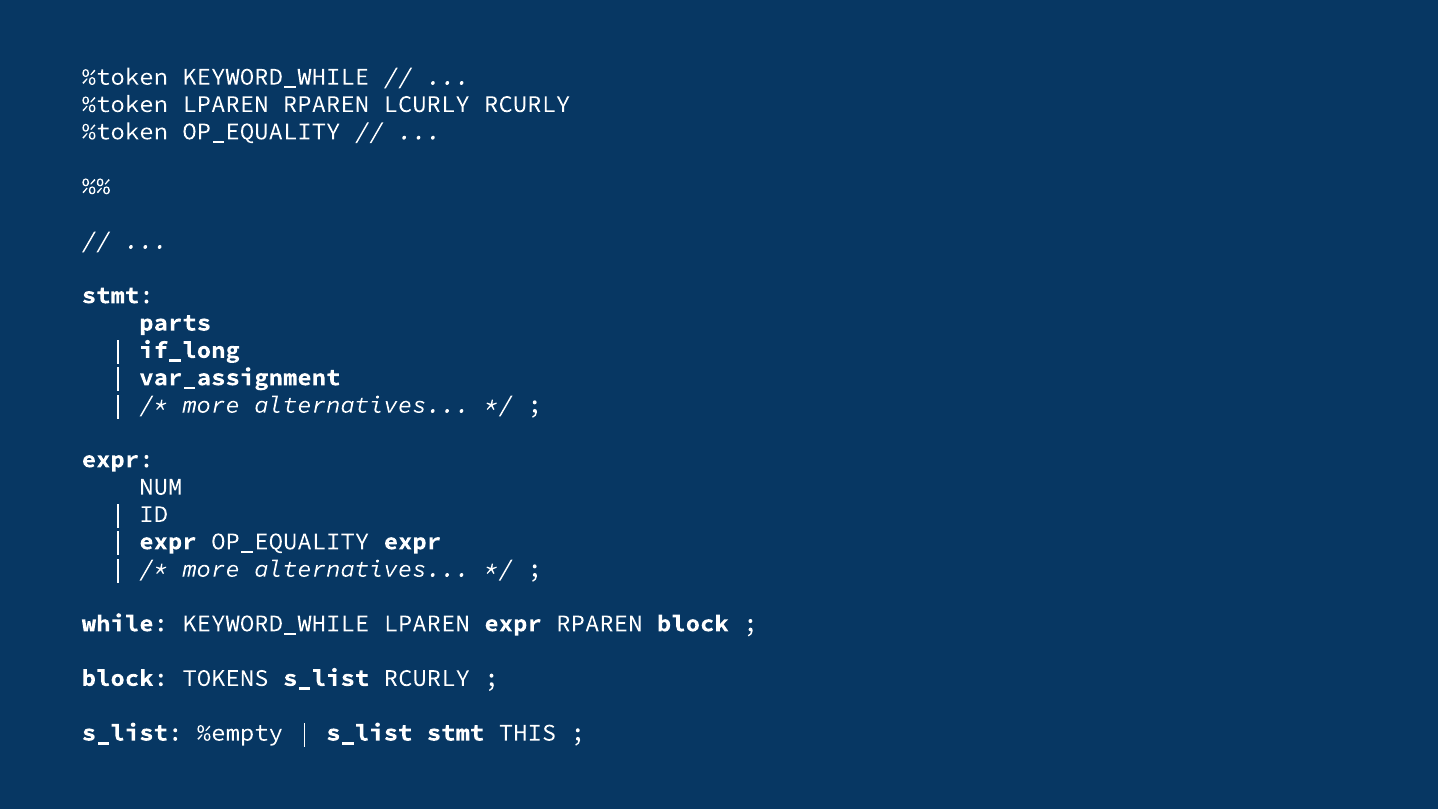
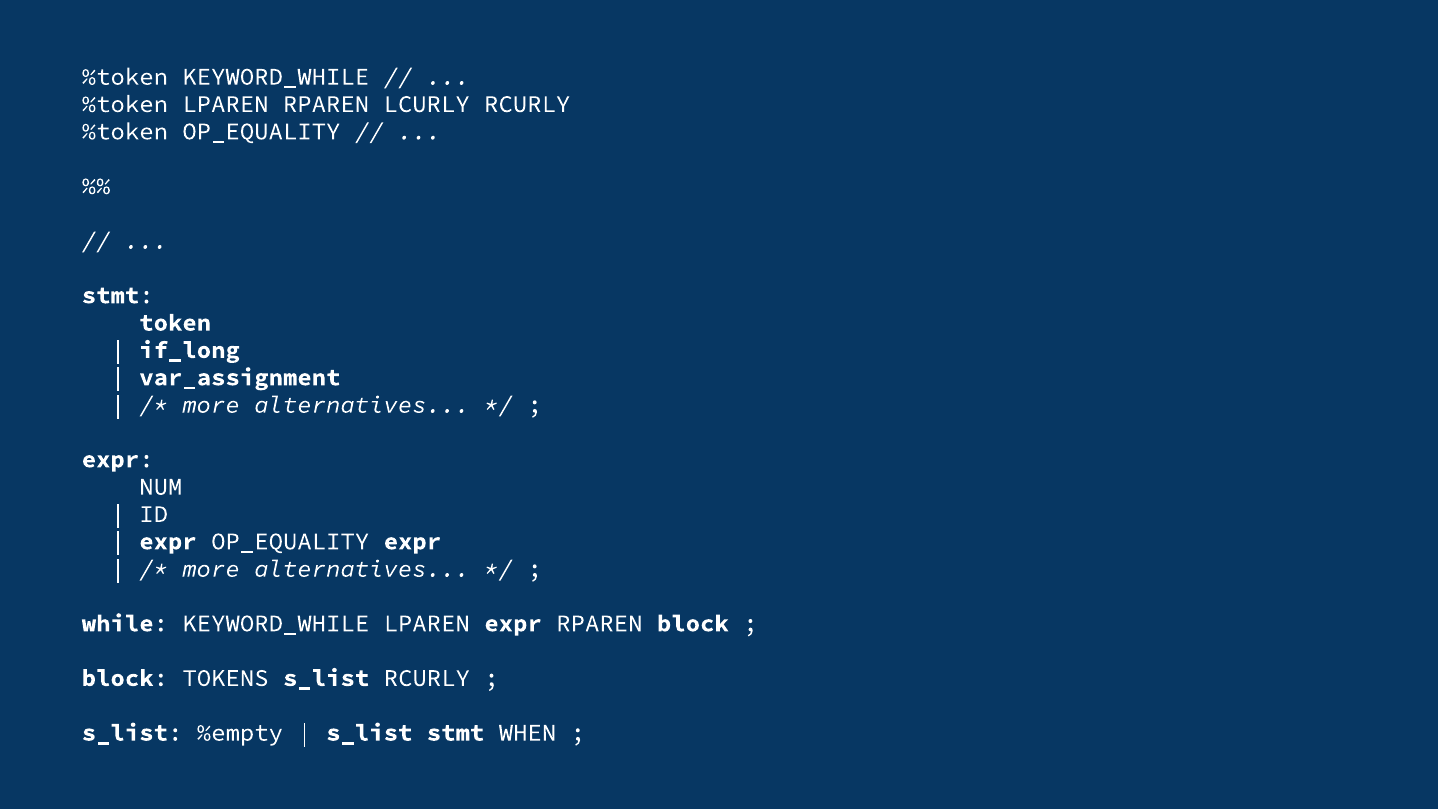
parts: parts -> token (175, 323)
THIS: THIS -> WHEN (528, 733)
